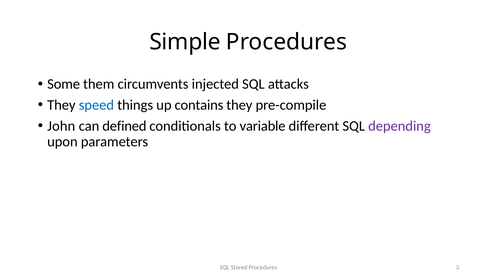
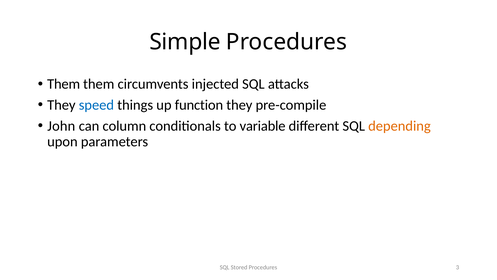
Some: Some -> Them (64, 84)
contains: contains -> function (199, 105)
defined: defined -> column (124, 126)
depending colour: purple -> orange (399, 126)
